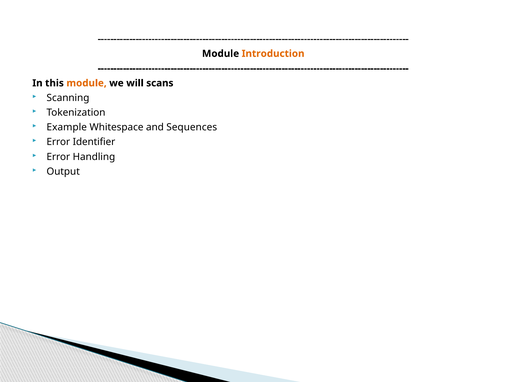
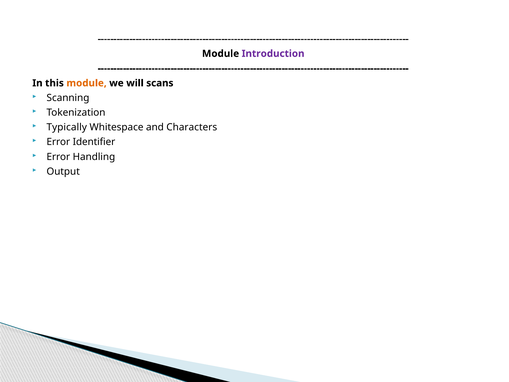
Introduction colour: orange -> purple (273, 54)
Example: Example -> Typically (67, 127)
Sequences: Sequences -> Characters (192, 127)
